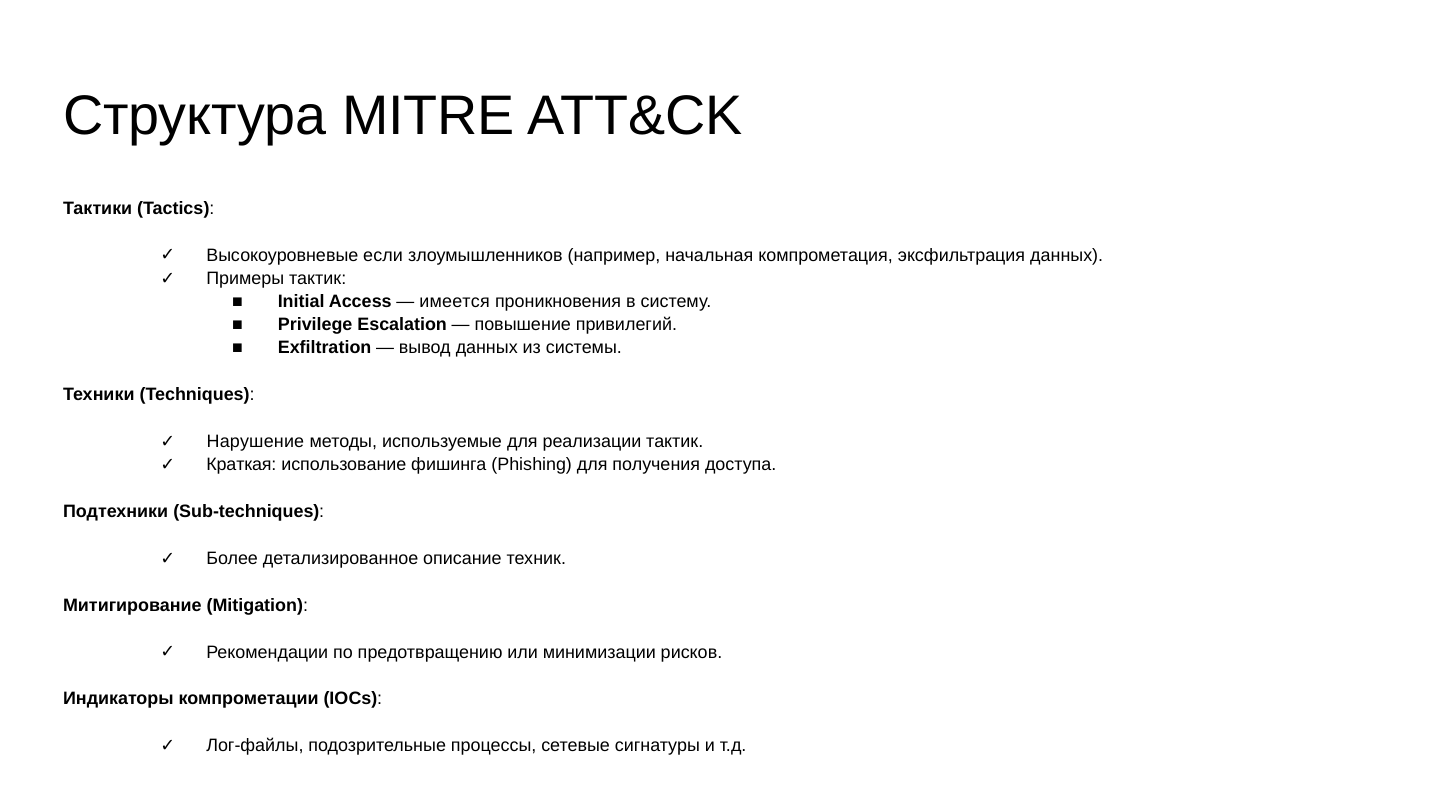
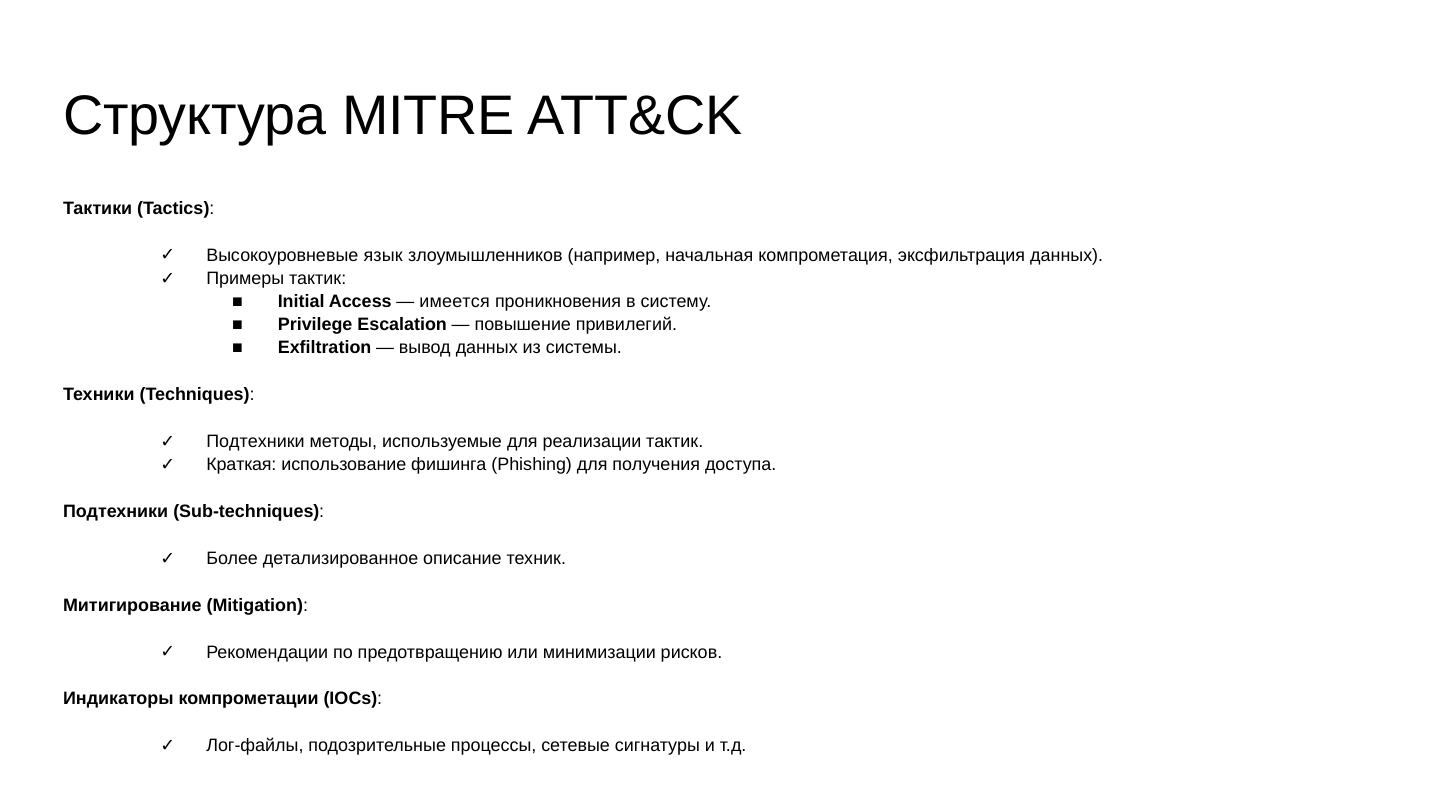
если: если -> язык (383, 255)
Нарушение: Нарушение -> Подтехники (256, 441)
